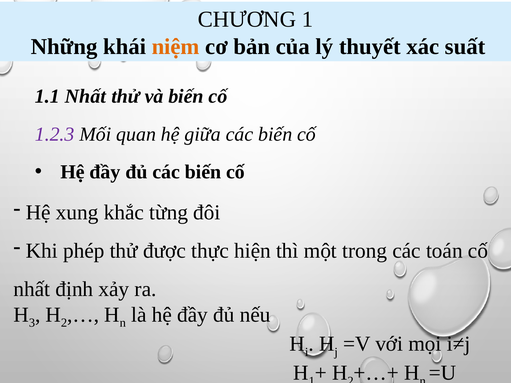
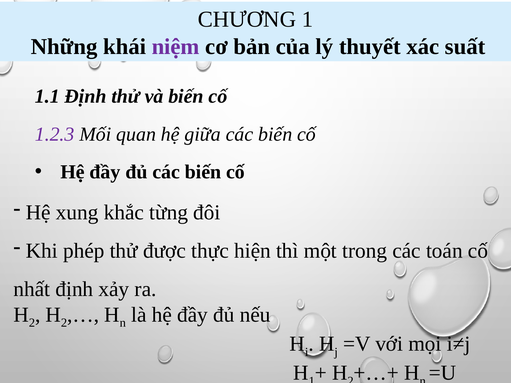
niệm colour: orange -> purple (176, 47)
1.1 Nhất: Nhất -> Định (86, 96)
3: 3 -> 2 (32, 323)
